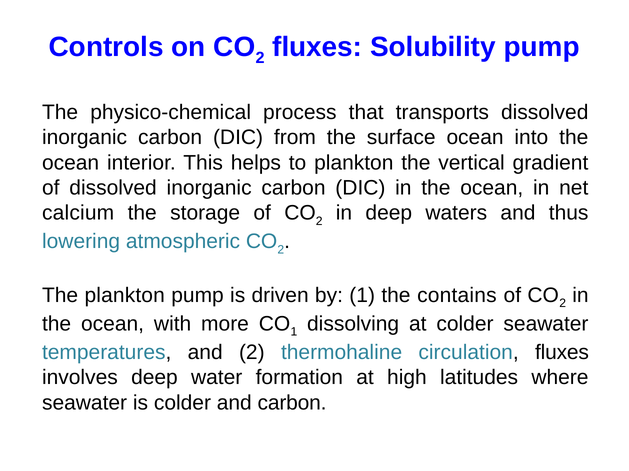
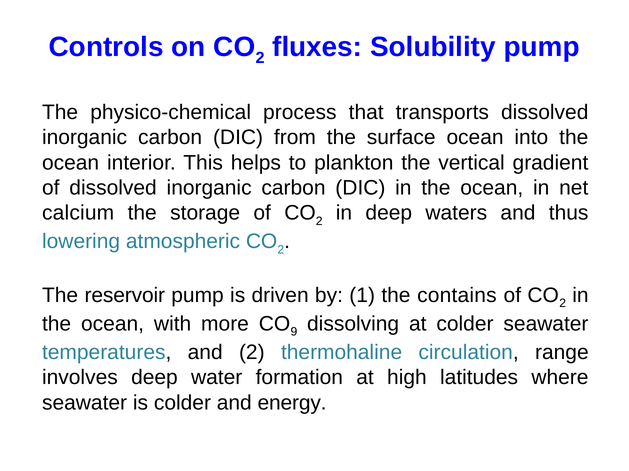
The plankton: plankton -> reservoir (125, 296)
1: 1 -> 9 (294, 332)
circulation fluxes: fluxes -> range (562, 353)
and carbon: carbon -> energy (292, 403)
